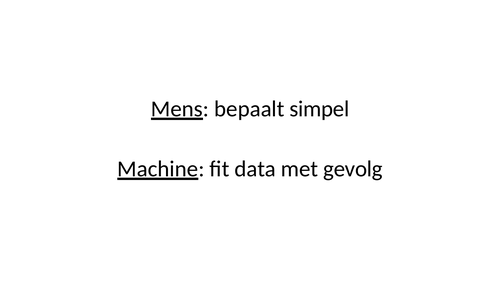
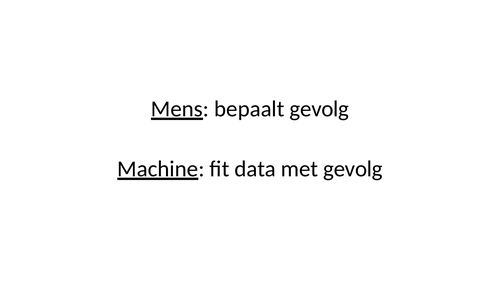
bepaalt simpel: simpel -> gevolg (319, 109)
